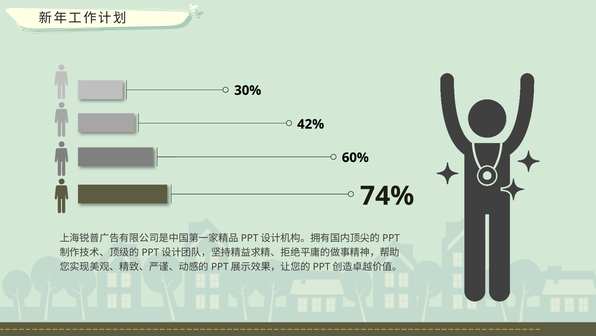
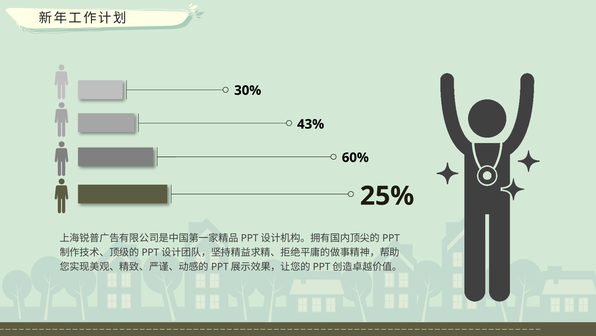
42%: 42% -> 43% (311, 124)
74%: 74% -> 25% (387, 196)
